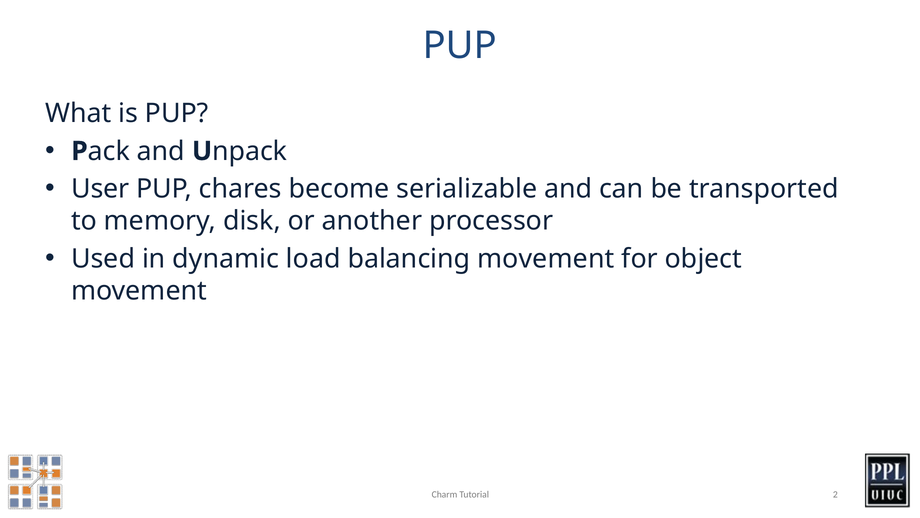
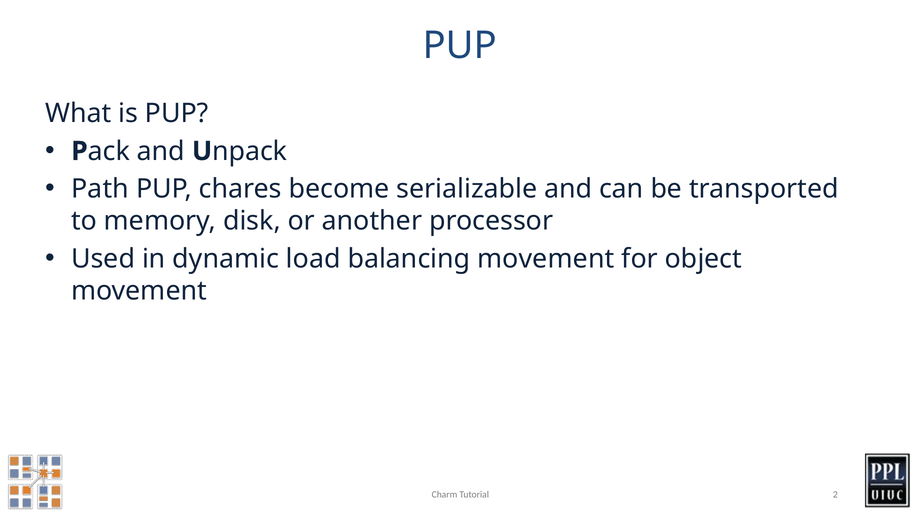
User: User -> Path (100, 189)
